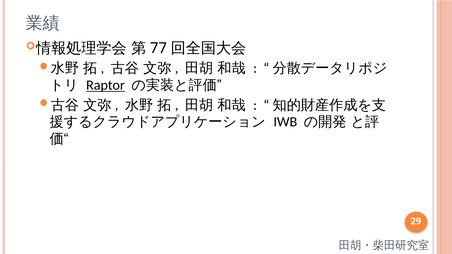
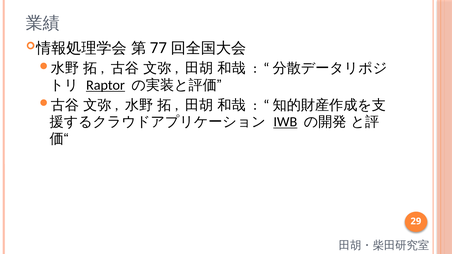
IWB underline: none -> present (285, 122)
